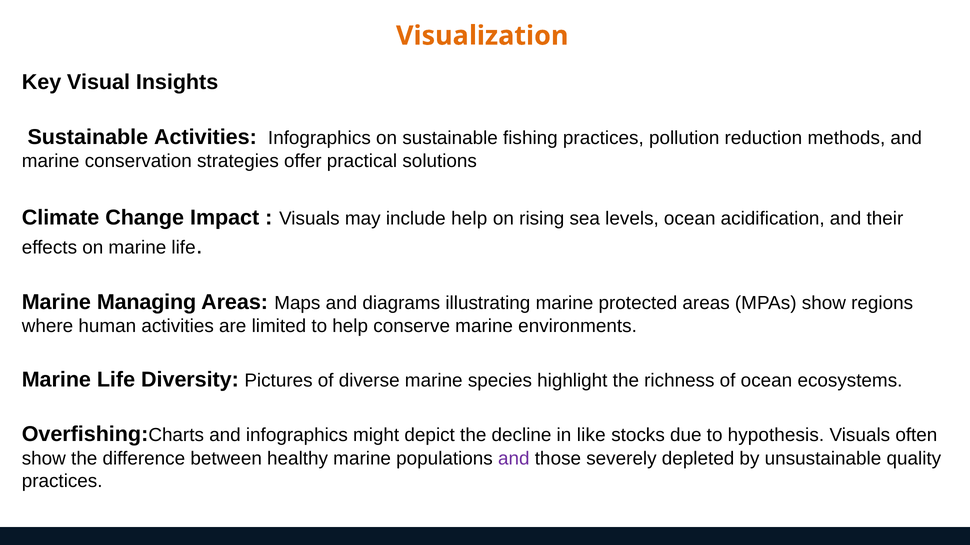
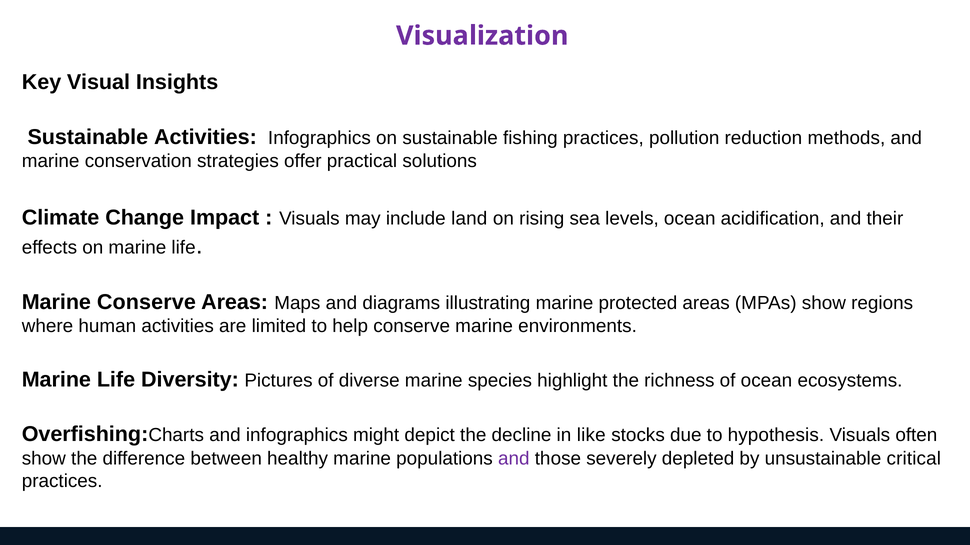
Visualization colour: orange -> purple (482, 36)
include help: help -> land (469, 219)
Marine Managing: Managing -> Conserve (146, 302)
quality: quality -> critical (914, 459)
